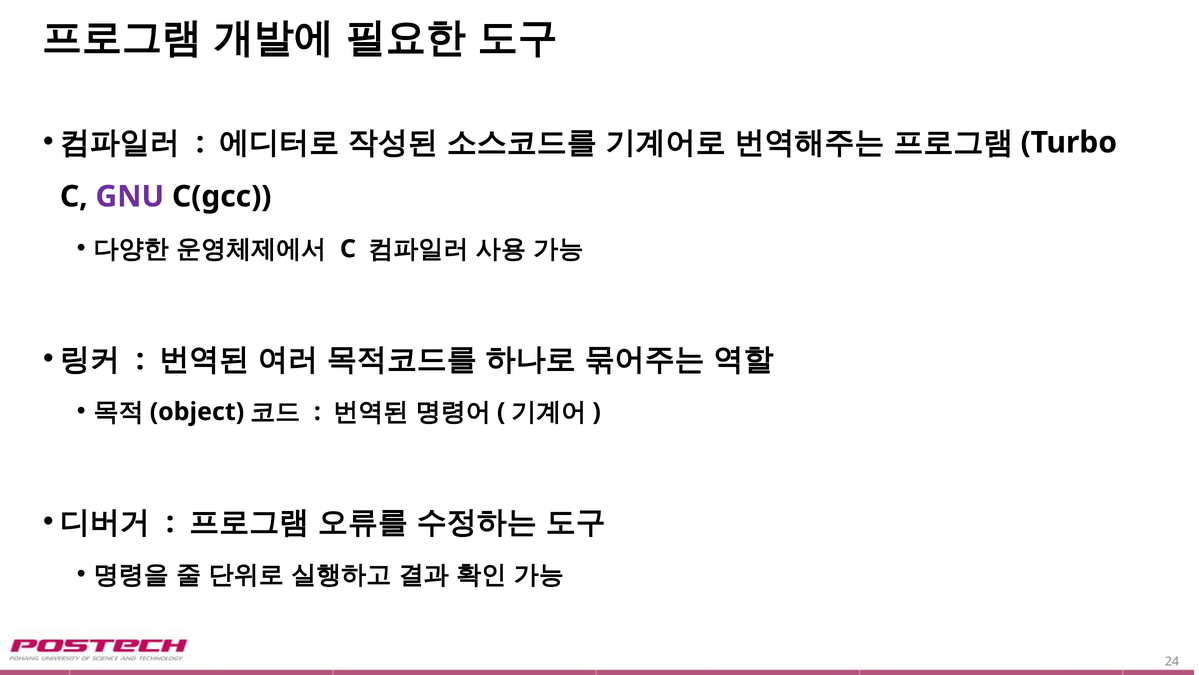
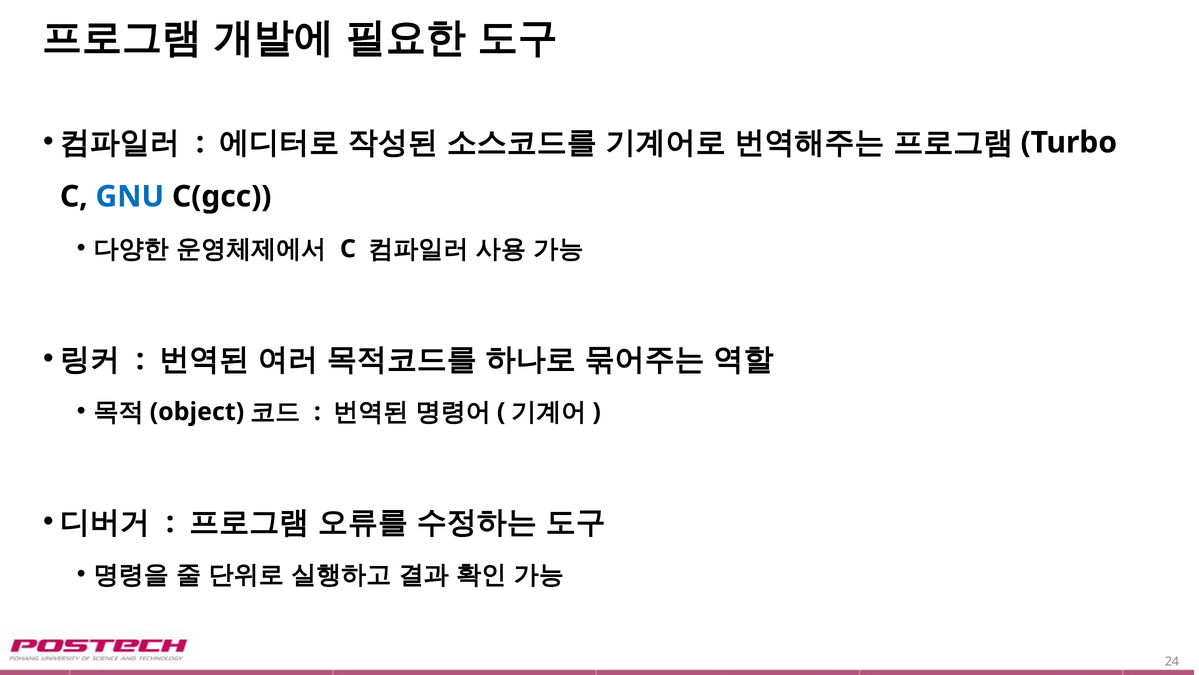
GNU colour: purple -> blue (130, 196)
